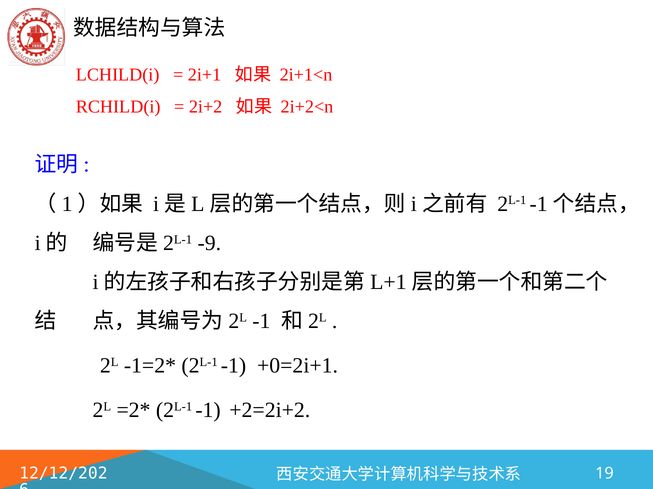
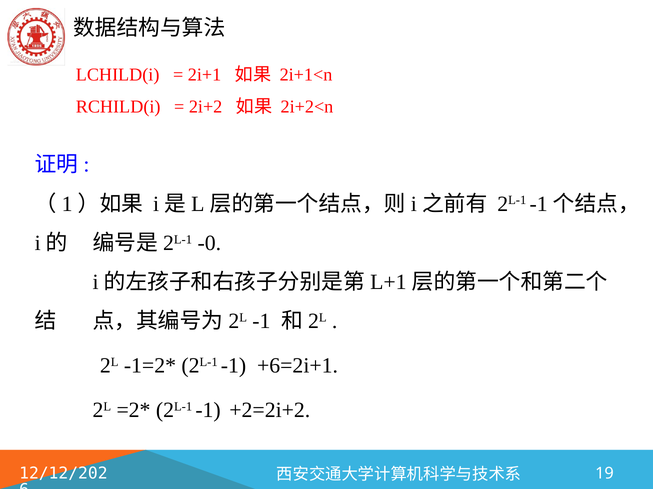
-9: -9 -> -0 (209, 243)
+0=2i+1: +0=2i+1 -> +6=2i+1 (298, 366)
